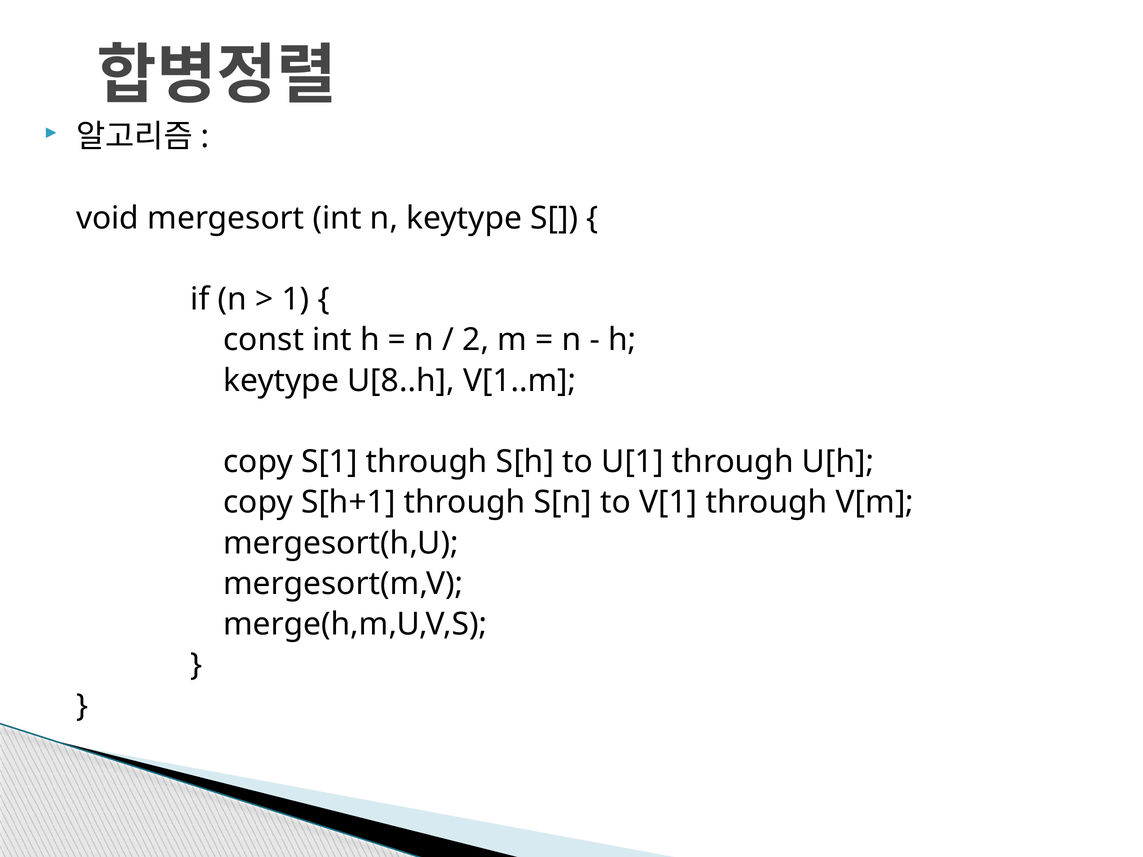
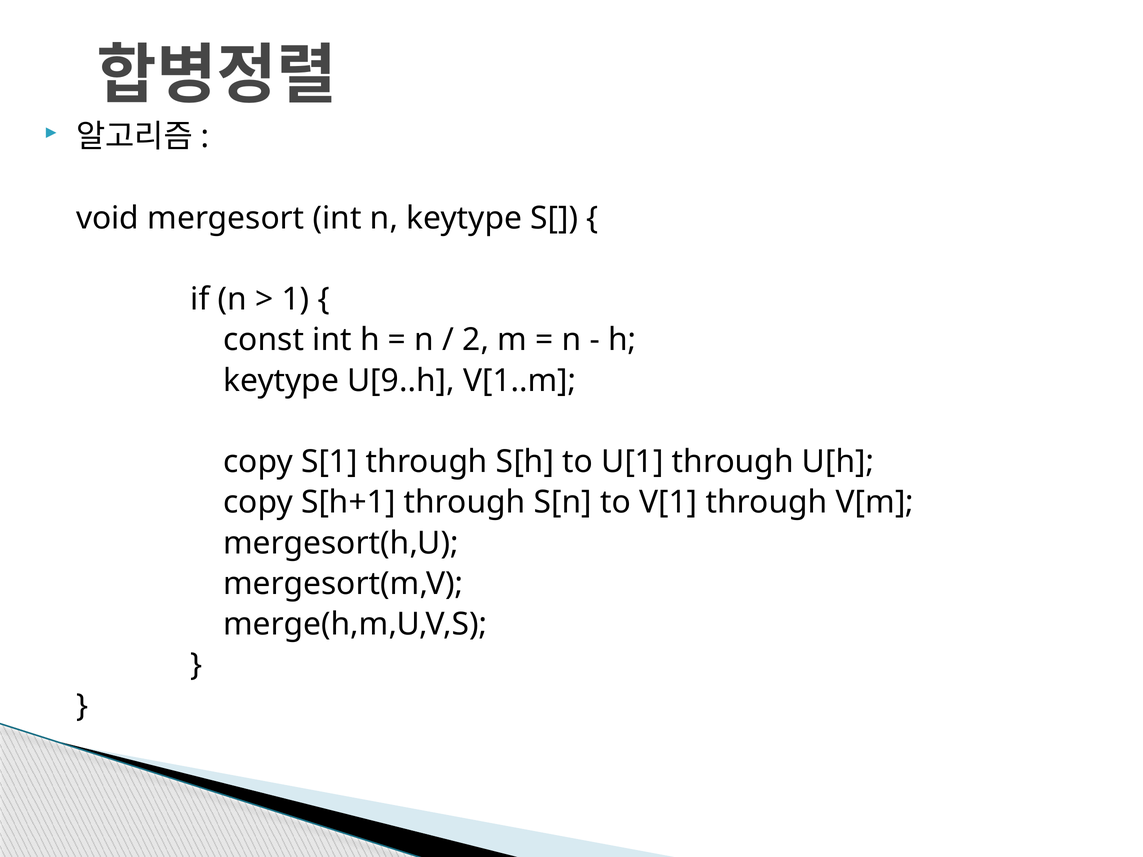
U[8..h: U[8..h -> U[9..h (401, 381)
